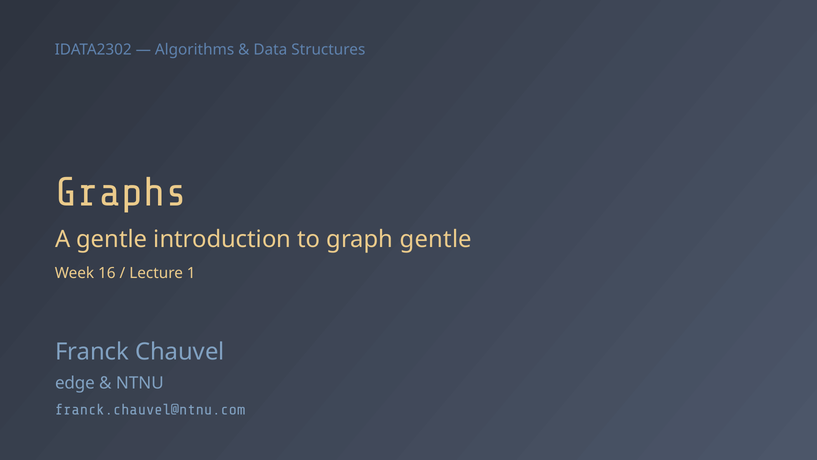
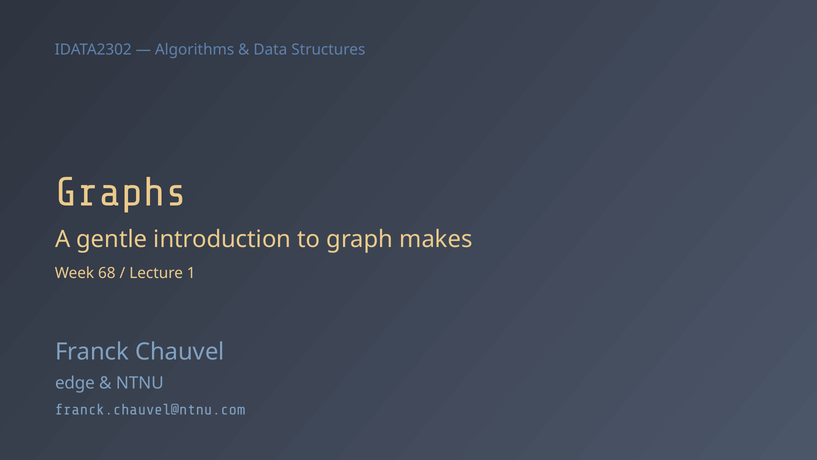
graph gentle: gentle -> makes (436, 239)
16: 16 -> 68 (107, 273)
